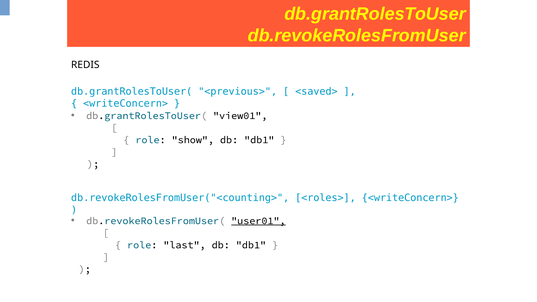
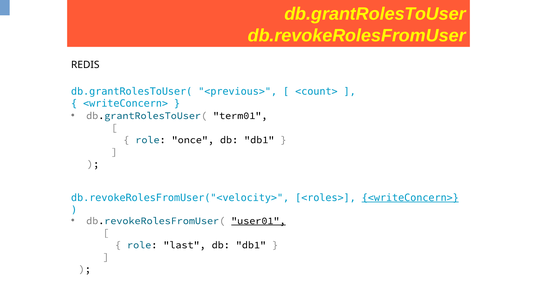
<saved>: <saved> -> <count> (316, 92)
view01: view01 -> term01 (240, 116)
show: show -> once (193, 140)
db.revokeRolesFromUser("<counting>: db.revokeRolesFromUser("<counting> -> db.revokeRolesFromUser("<velocity> (180, 198)
<writeConcern> underline: none -> present (410, 198)
